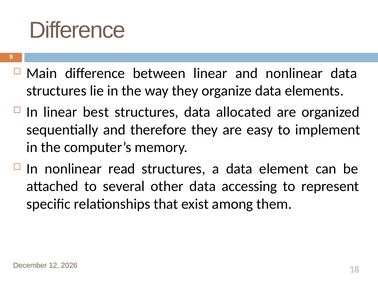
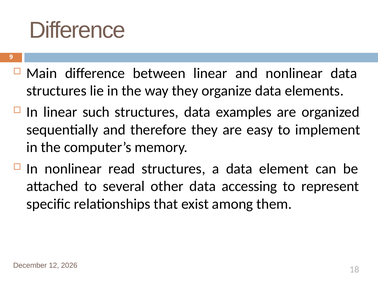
best: best -> such (96, 112)
allocated: allocated -> examples (244, 112)
